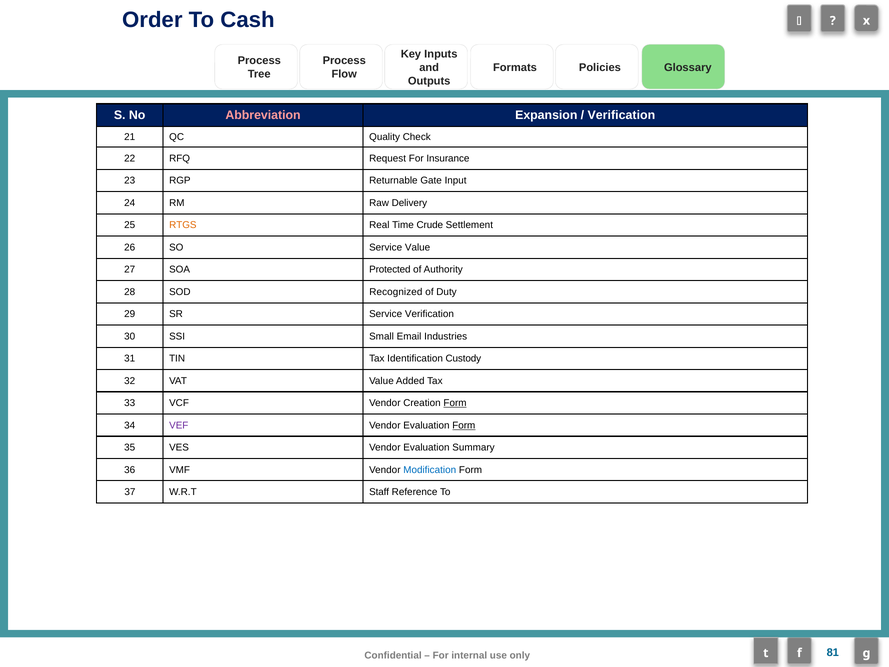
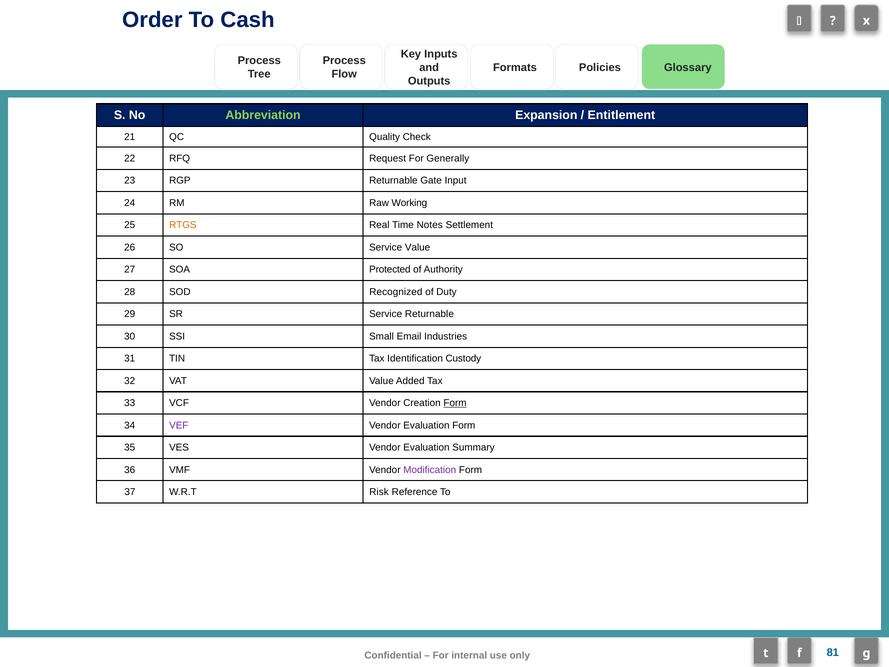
Abbreviation colour: pink -> light green (263, 115)
Verification: Verification -> Entitlement (621, 115)
Insurance: Insurance -> Generally (448, 158)
Delivery: Delivery -> Working (409, 203)
Crude: Crude -> Notes (430, 225)
Service Verification: Verification -> Returnable (429, 314)
Form underline: present -> none (464, 425)
Modification colour: blue -> purple (430, 470)
Staff: Staff -> Risk (379, 492)
